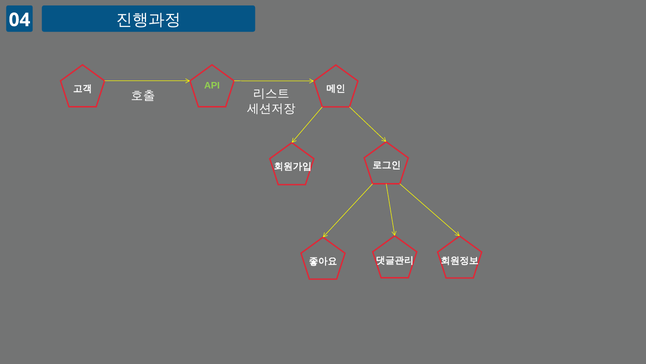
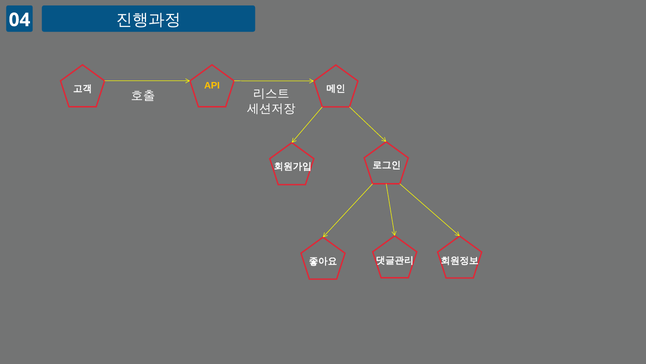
API colour: light green -> yellow (212, 86)
